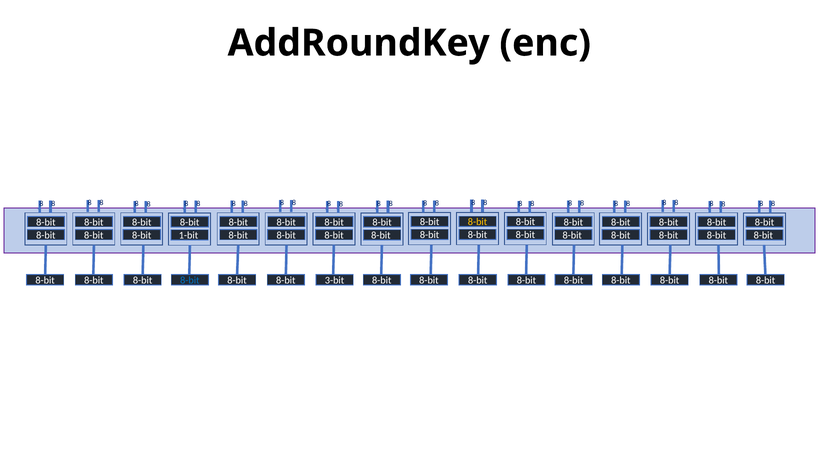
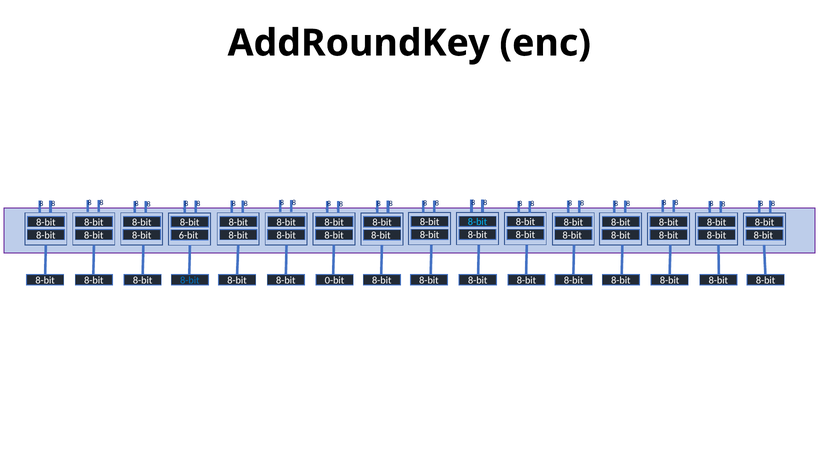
8-bit colour: yellow -> light blue (478, 222)
1-bit: 1-bit -> 6-bit (189, 235)
3-bit: 3-bit -> 0-bit (335, 280)
